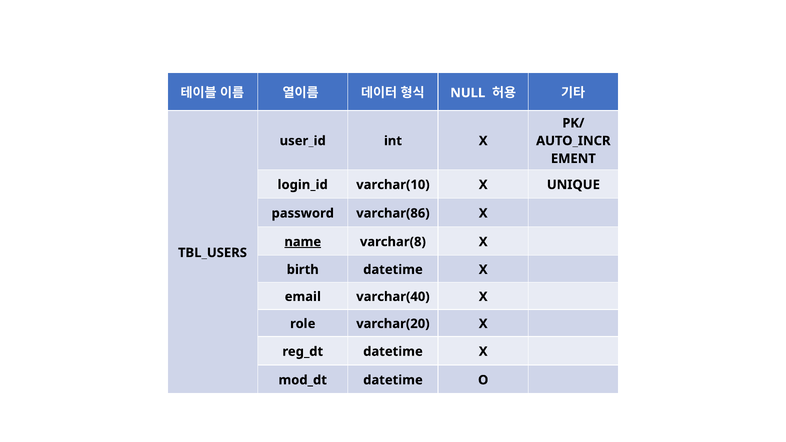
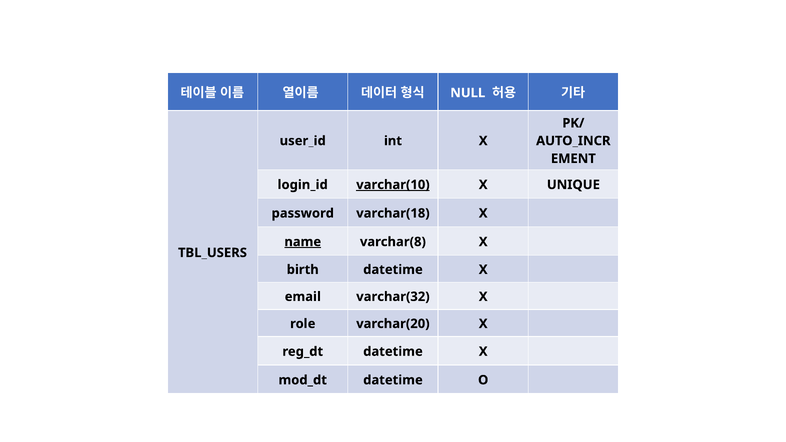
varchar(10 underline: none -> present (393, 185)
varchar(86: varchar(86 -> varchar(18 (393, 213)
varchar(40: varchar(40 -> varchar(32 (393, 297)
